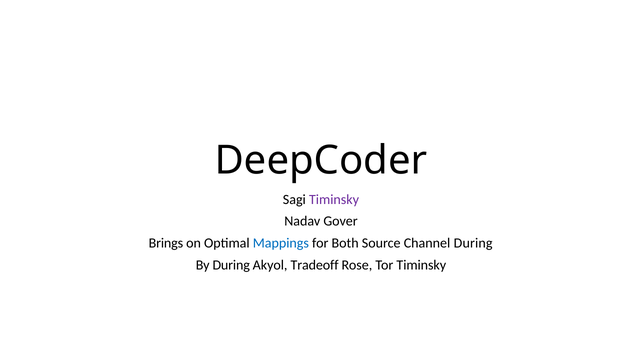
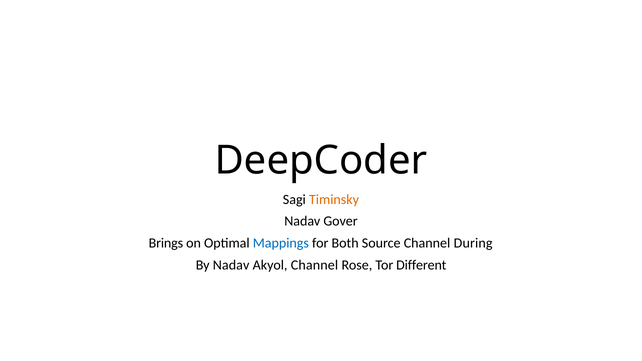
Timinsky colour: purple -> orange (334, 200)
By During: During -> Nadav (231, 265)
Akyol Tradeoff: Tradeoff -> Channel (314, 265)
Tor Timinsky: Timinsky -> Different (421, 265)
